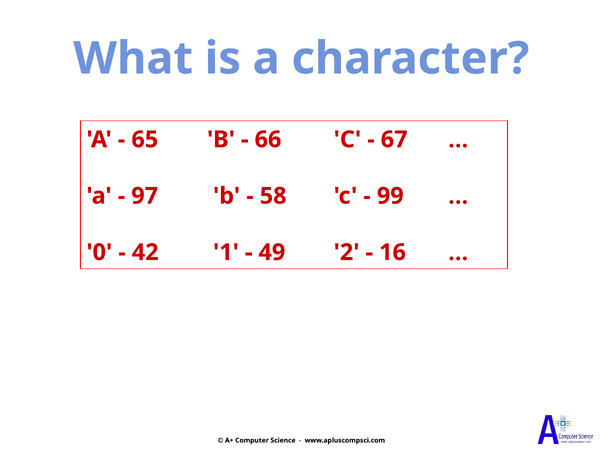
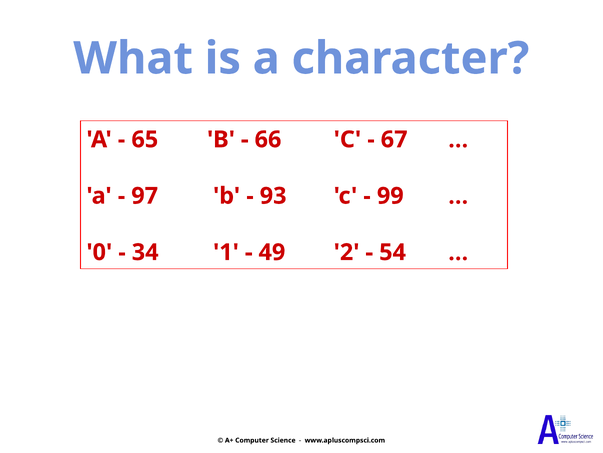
58: 58 -> 93 (273, 196)
42: 42 -> 34 (145, 252)
16: 16 -> 54 (393, 252)
